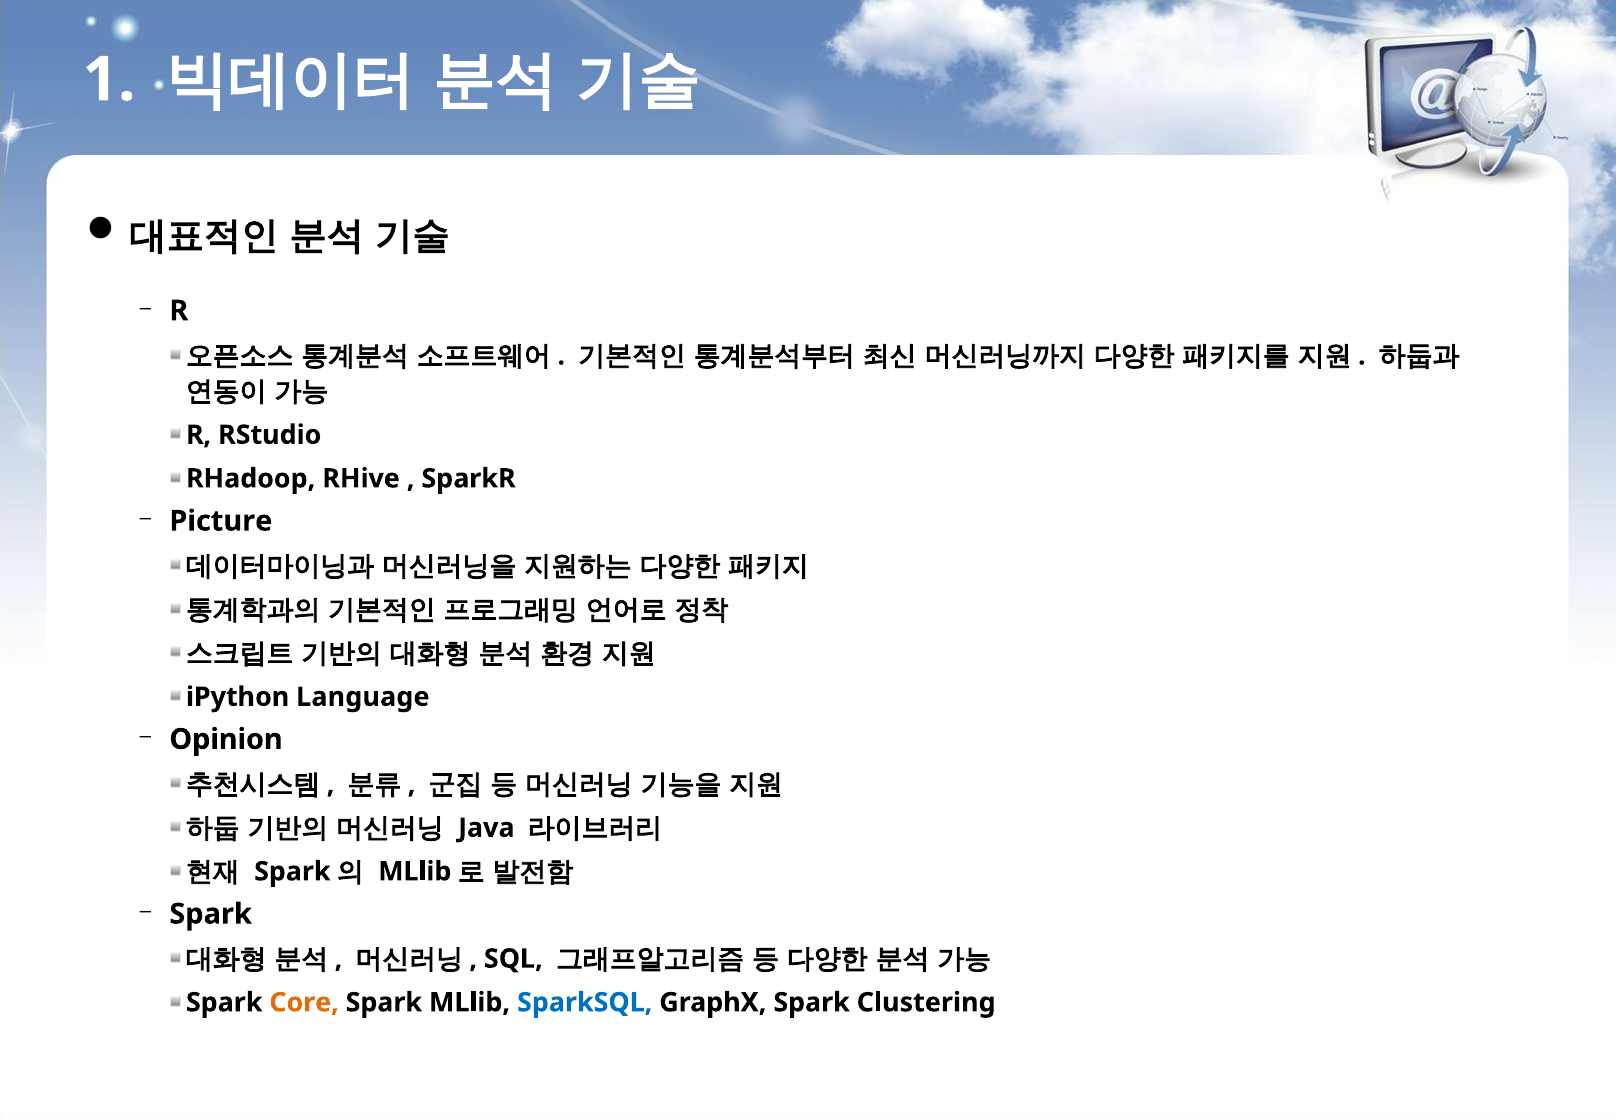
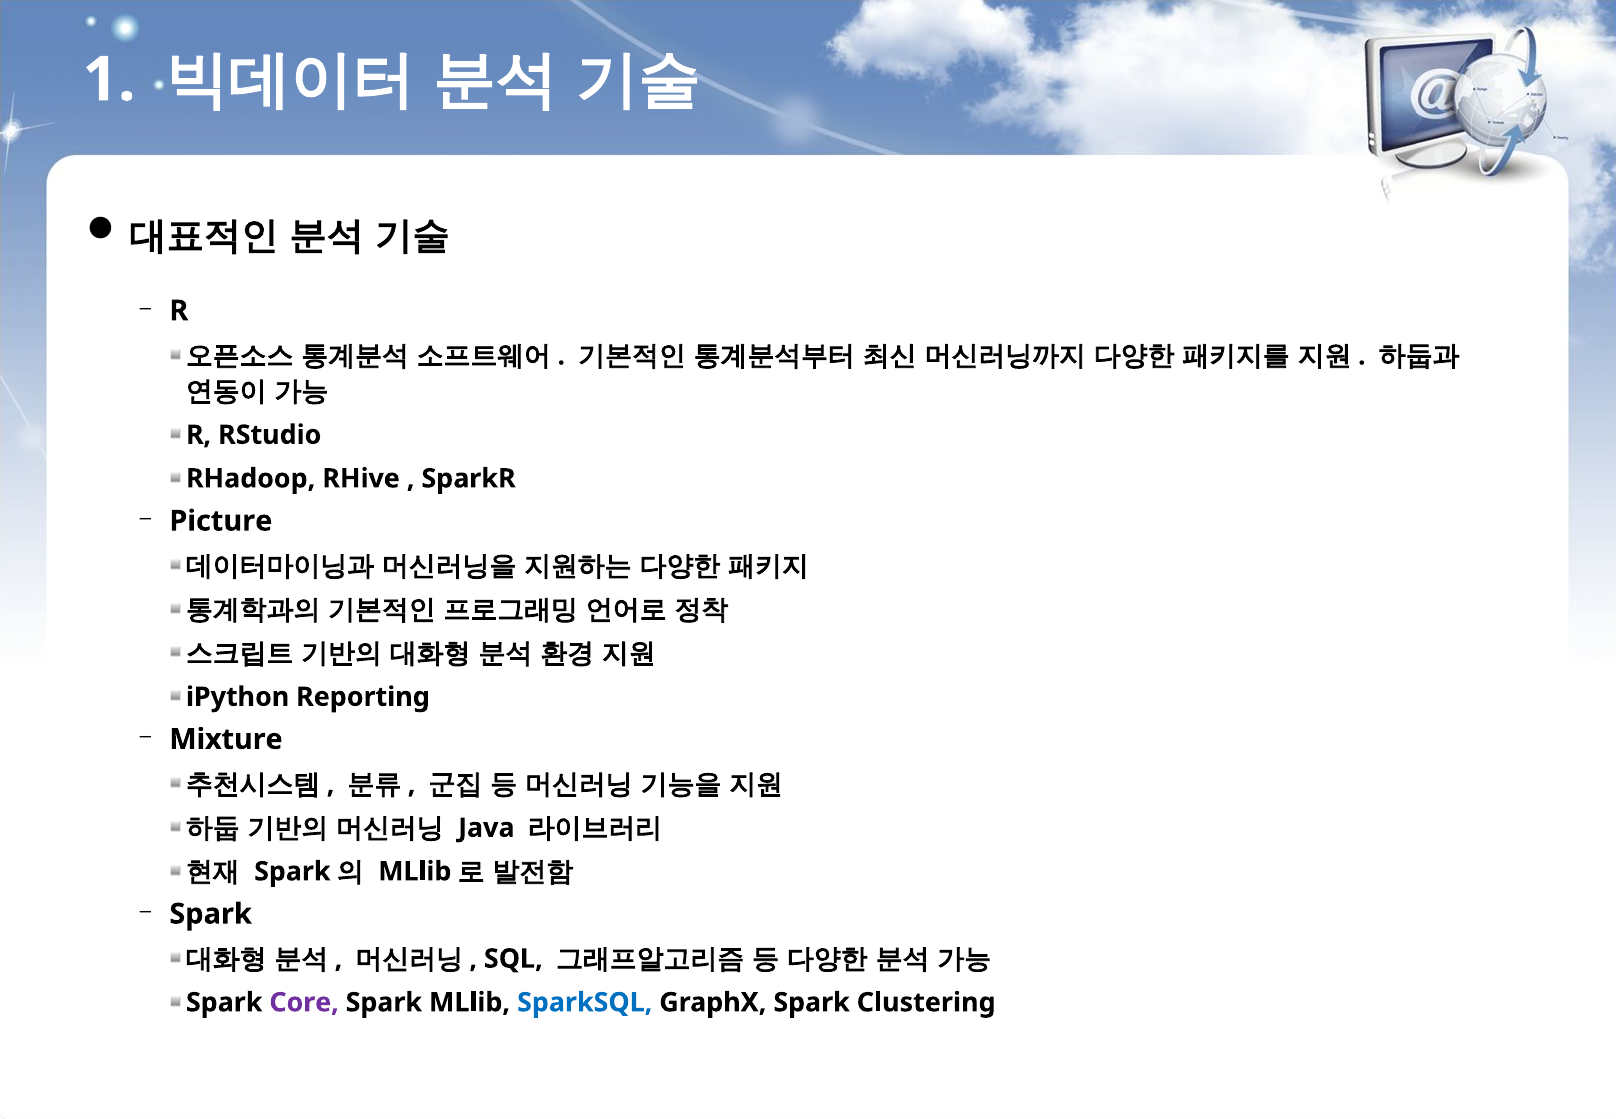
Language: Language -> Reporting (363, 697)
Opinion: Opinion -> Mixture (226, 739)
Core colour: orange -> purple (304, 1002)
